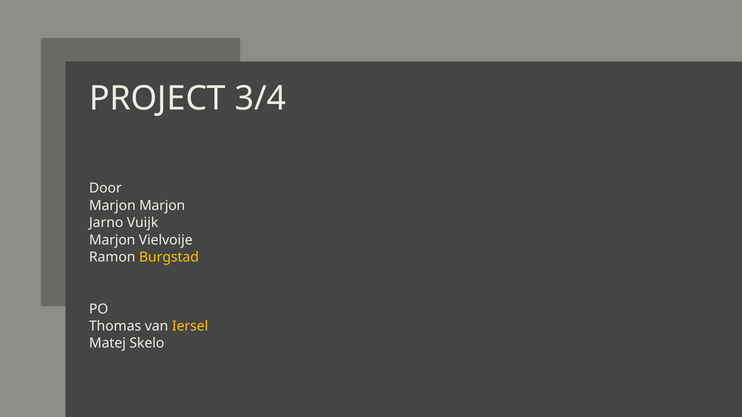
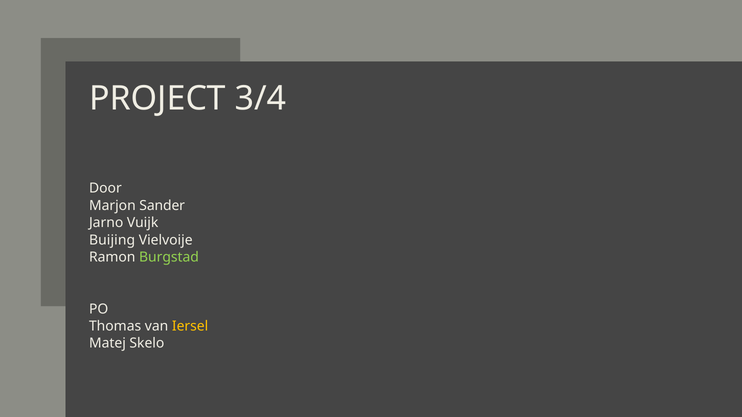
Marjon Marjon: Marjon -> Sander (162, 206)
Marjon: Marjon -> Buijing (112, 240)
Burgstad colour: yellow -> light green (169, 257)
